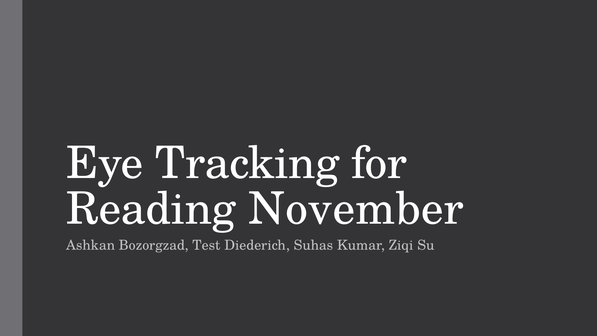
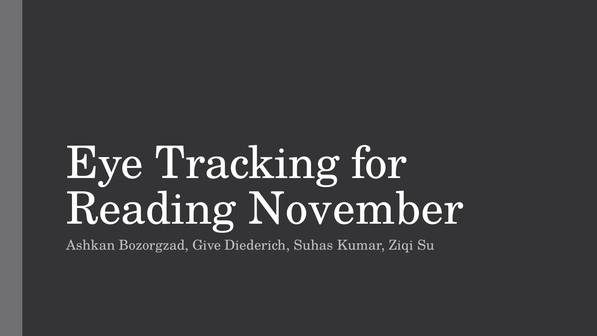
Test: Test -> Give (207, 245)
